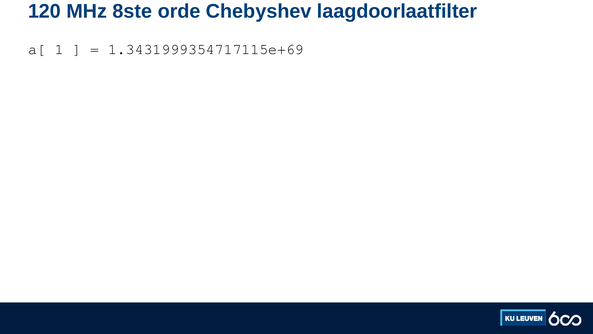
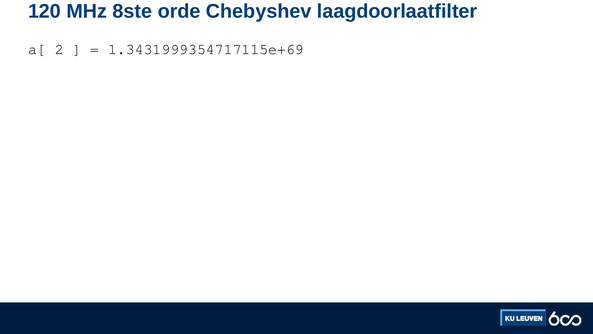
1: 1 -> 2 (59, 49)
